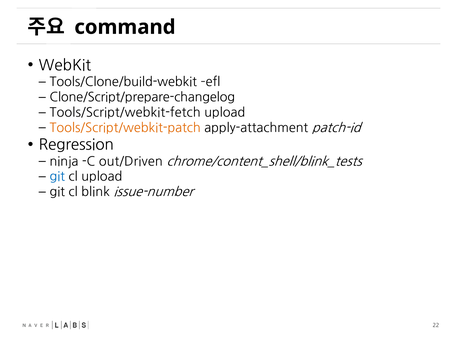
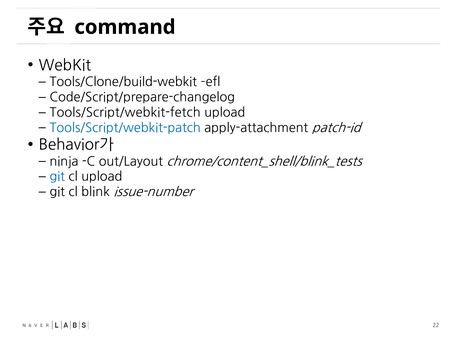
Clone/Script/prepare-changelog: Clone/Script/prepare-changelog -> Code/Script/prepare-changelog (142, 97)
Tools/Script/webkit-patch colour: orange -> blue (125, 128)
Regression: Regression -> Behavior가 (76, 145)
out/Driven: out/Driven -> out/Layout (131, 161)
